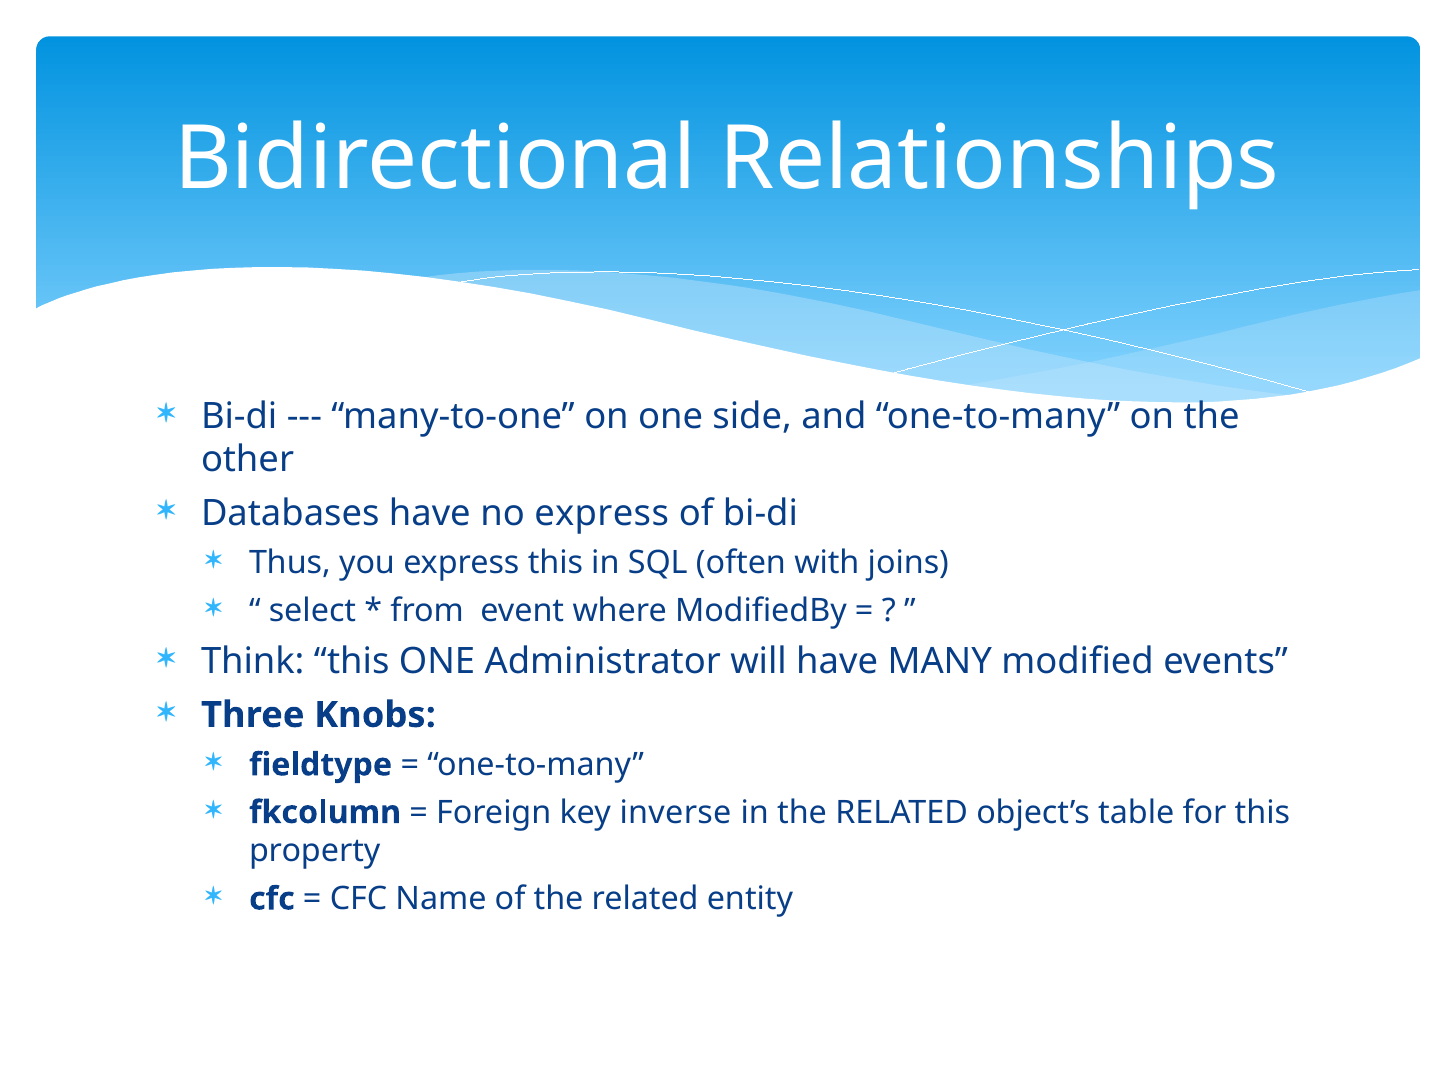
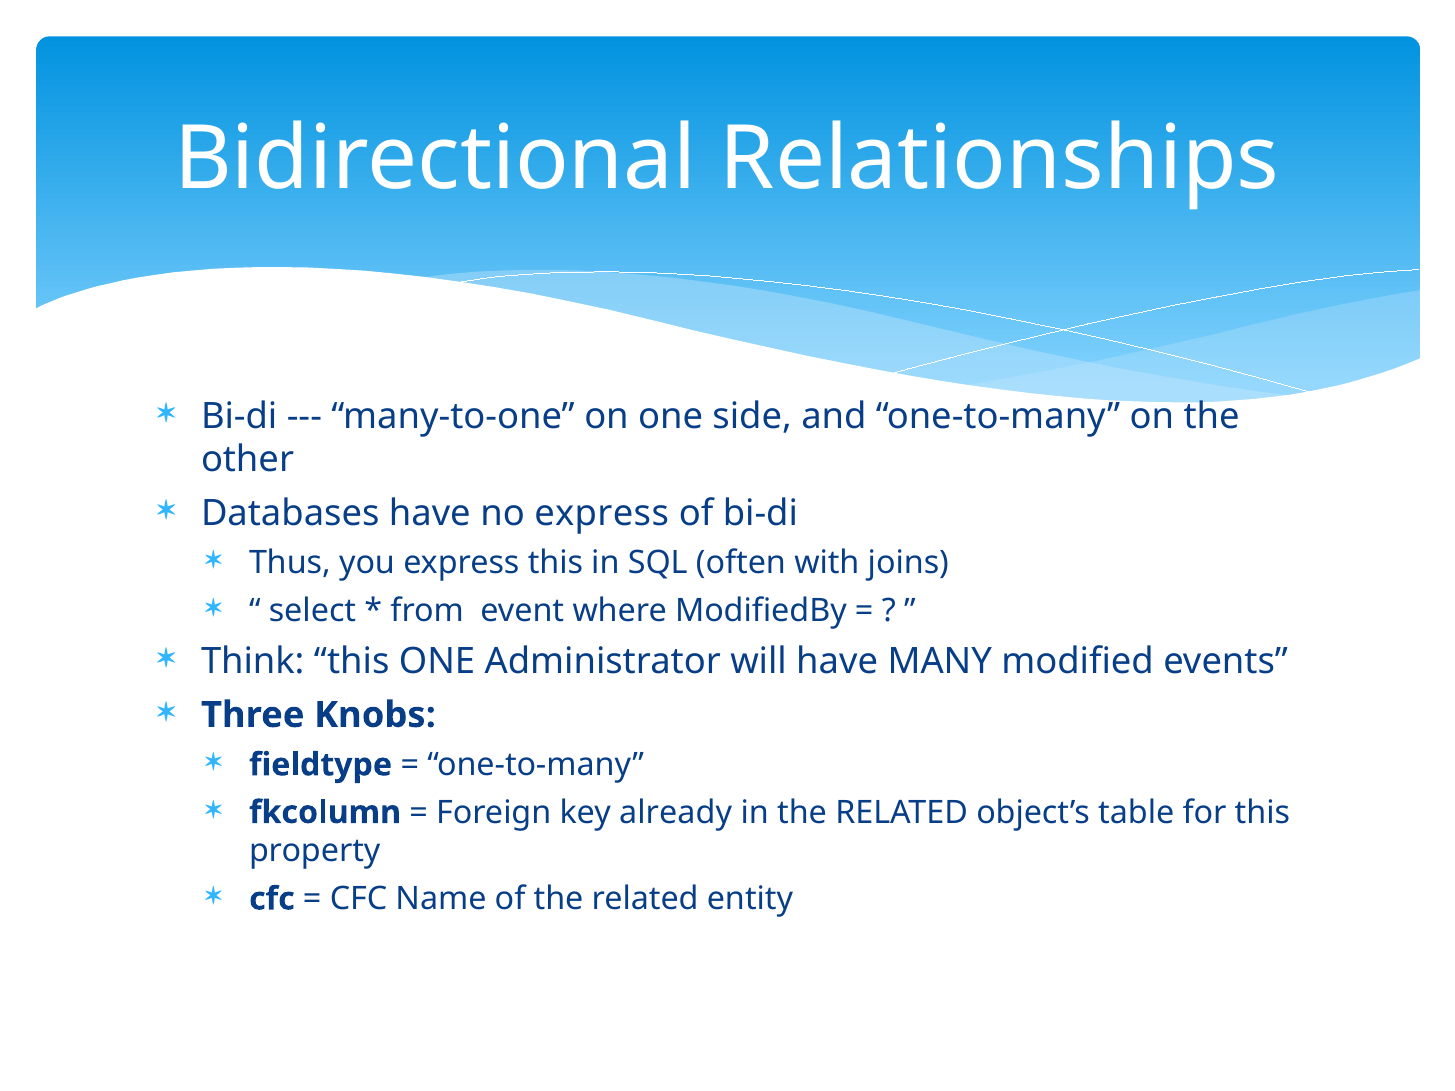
inverse: inverse -> already (676, 813)
